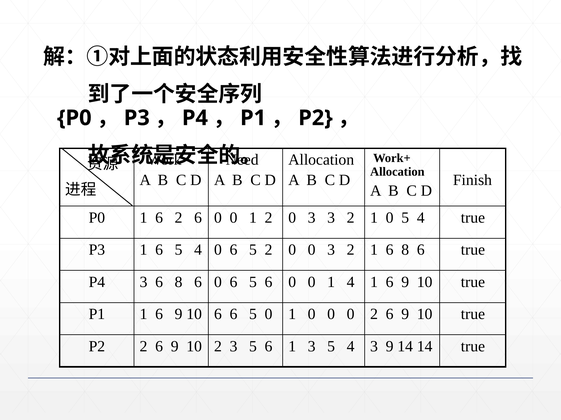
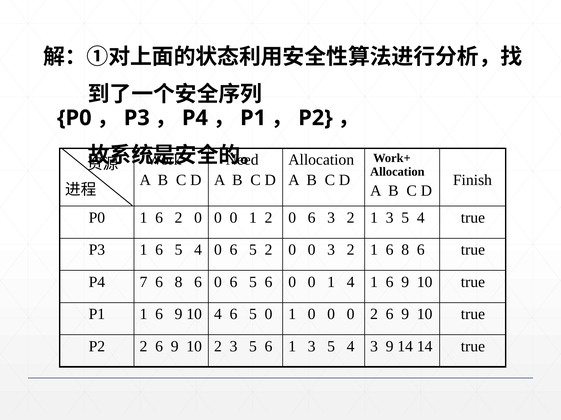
6 2 6: 6 -> 0 (198, 218)
2 0 3: 3 -> 6 (312, 218)
2 1 0: 0 -> 3 (390, 218)
P4 3: 3 -> 7 (144, 282)
10 6: 6 -> 4 (218, 315)
